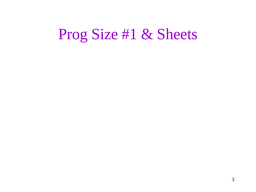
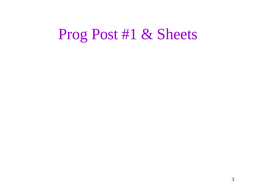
Size: Size -> Post (105, 34)
